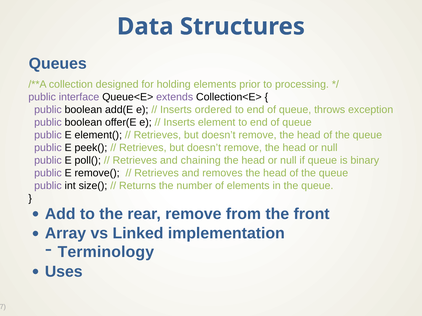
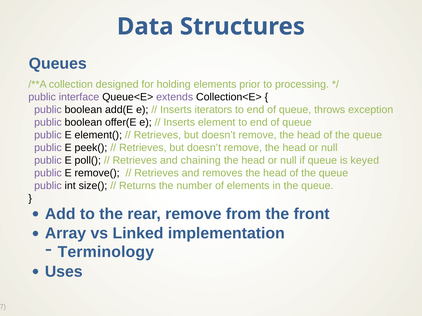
ordered: ordered -> iterators (213, 110)
binary: binary -> keyed (365, 161)
